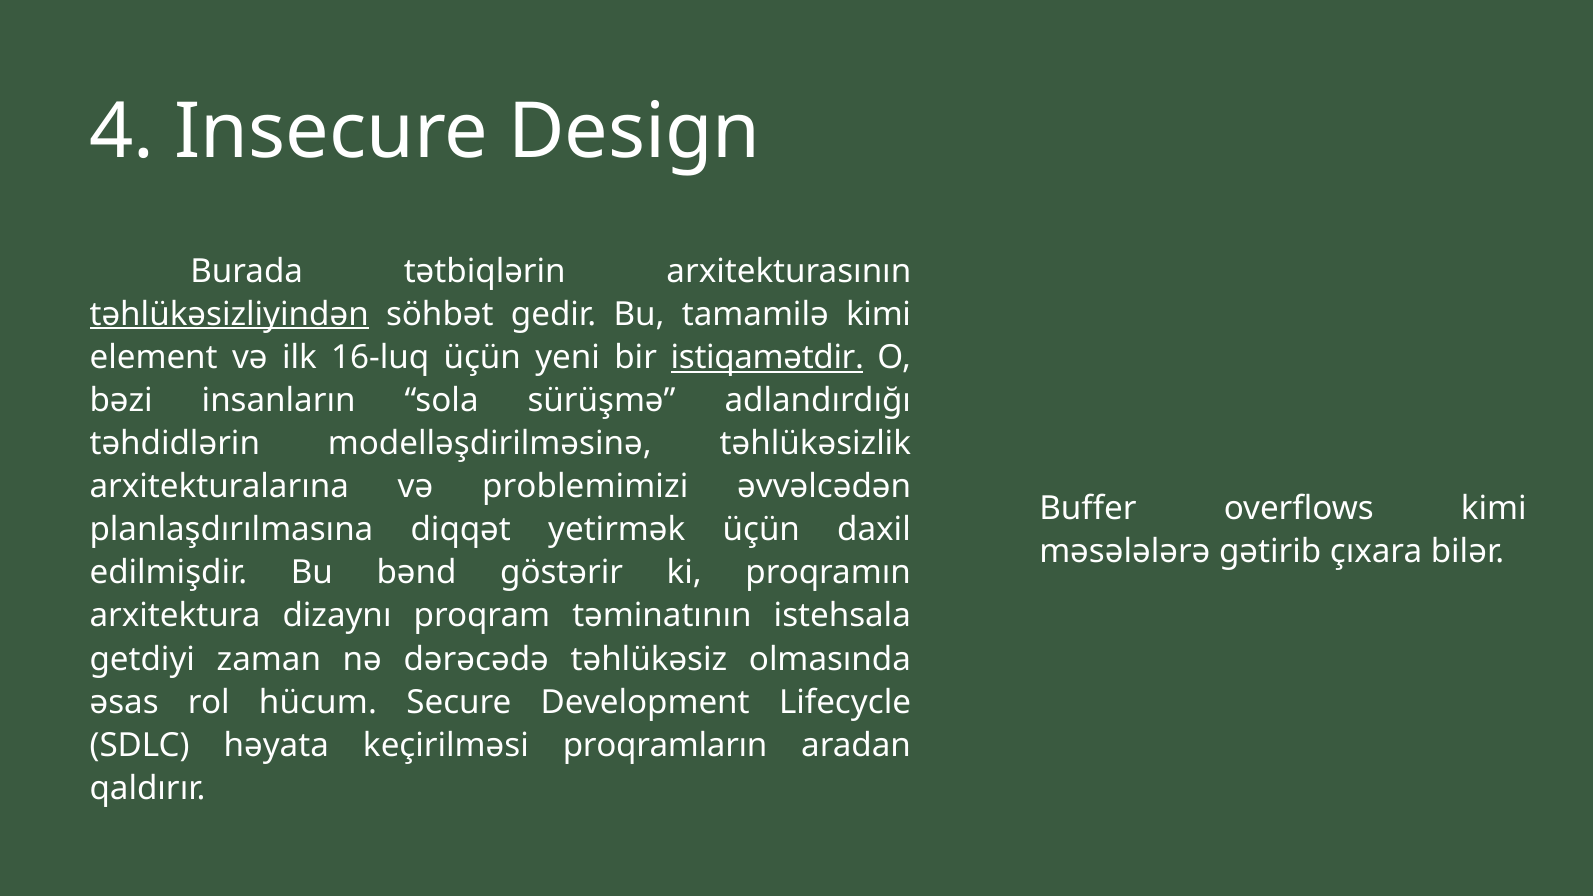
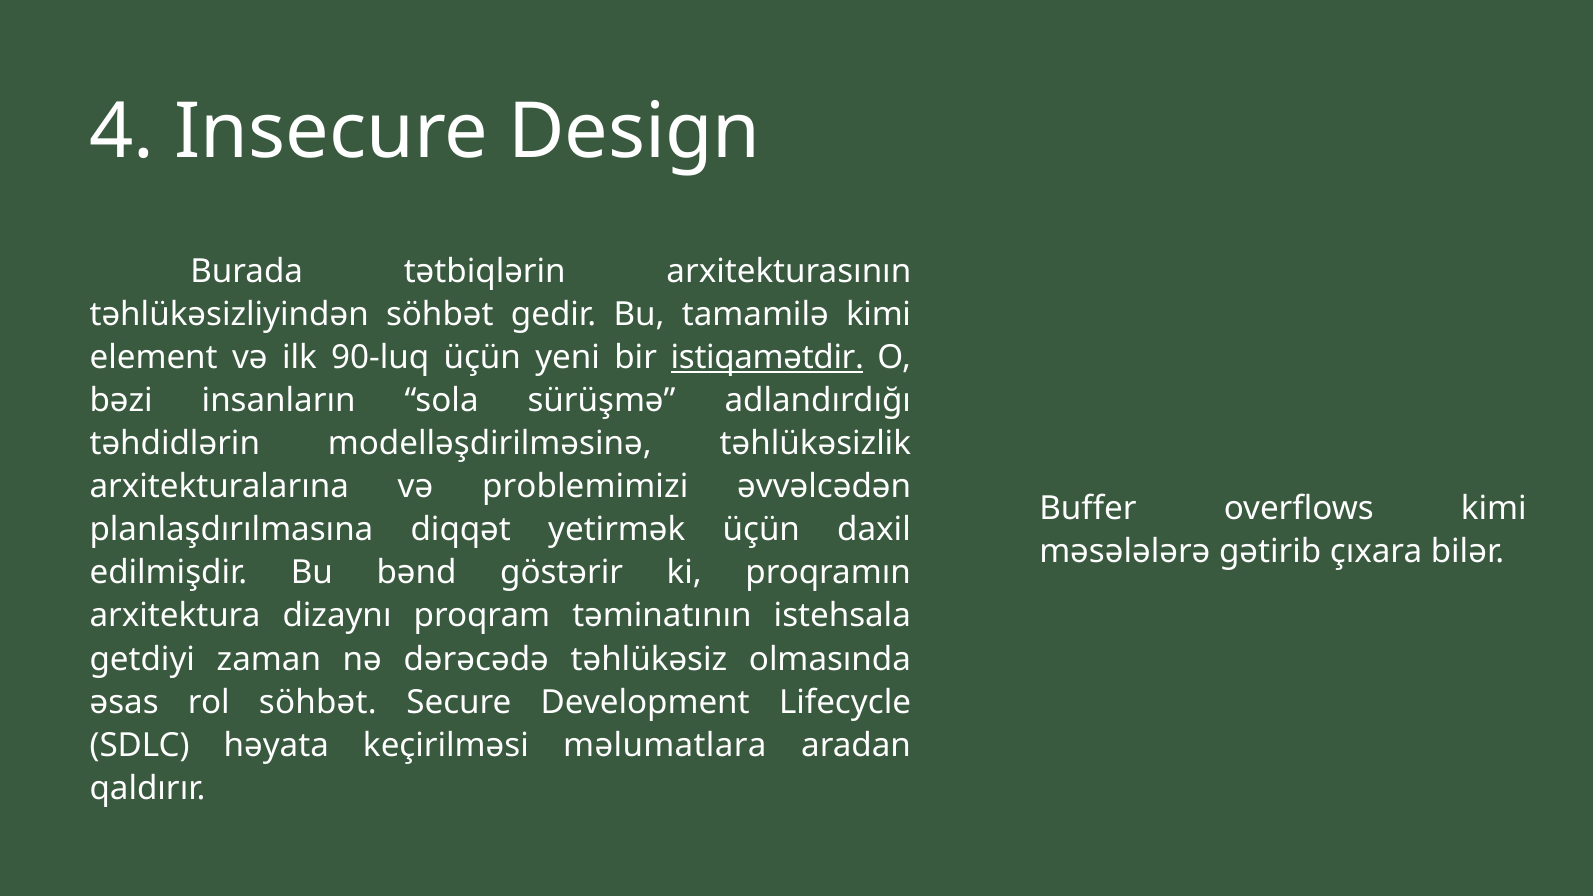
təhlükəsizliyindən underline: present -> none (229, 314)
16-luq: 16-luq -> 90-luq (380, 357)
rol hücum: hücum -> söhbət (318, 702)
proqramların: proqramların -> məlumatlara (665, 745)
